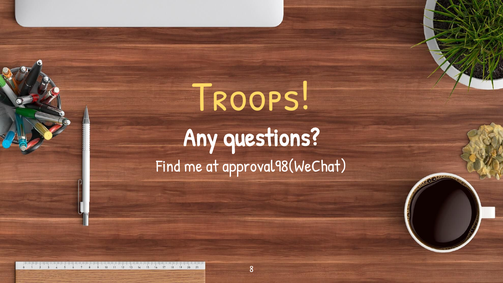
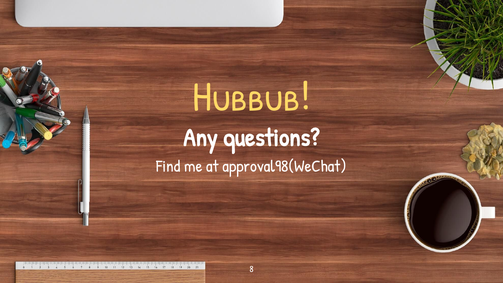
Troops: Troops -> Hubbub (252, 97)
